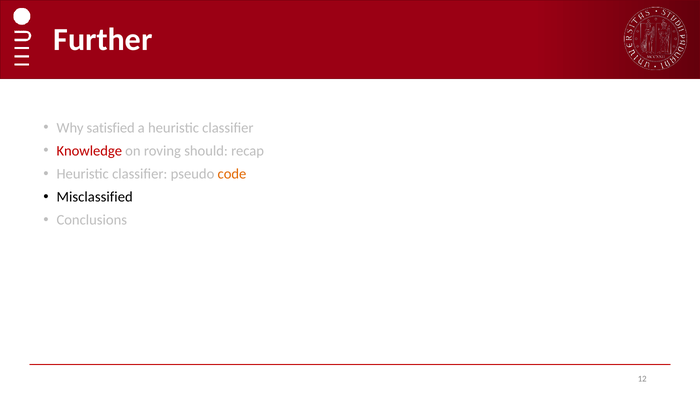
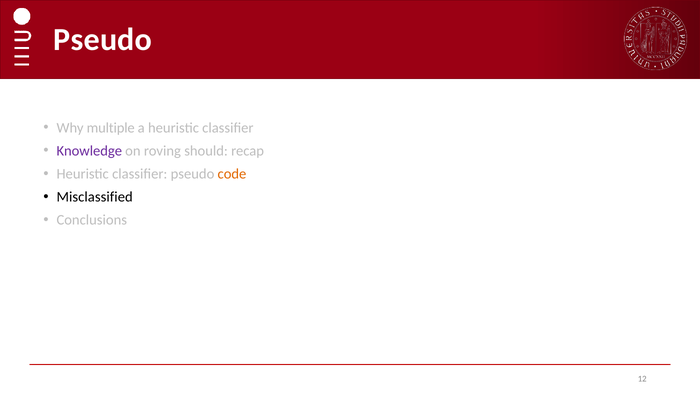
Further: Further -> Pseudo (103, 40)
satisfied: satisfied -> multiple (111, 128)
Knowledge colour: red -> purple (89, 151)
